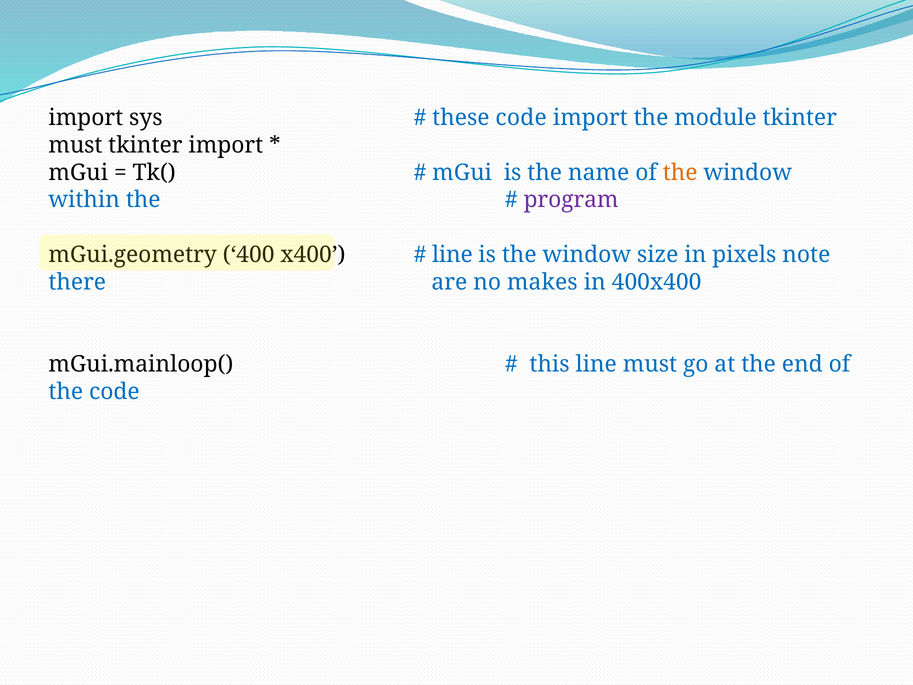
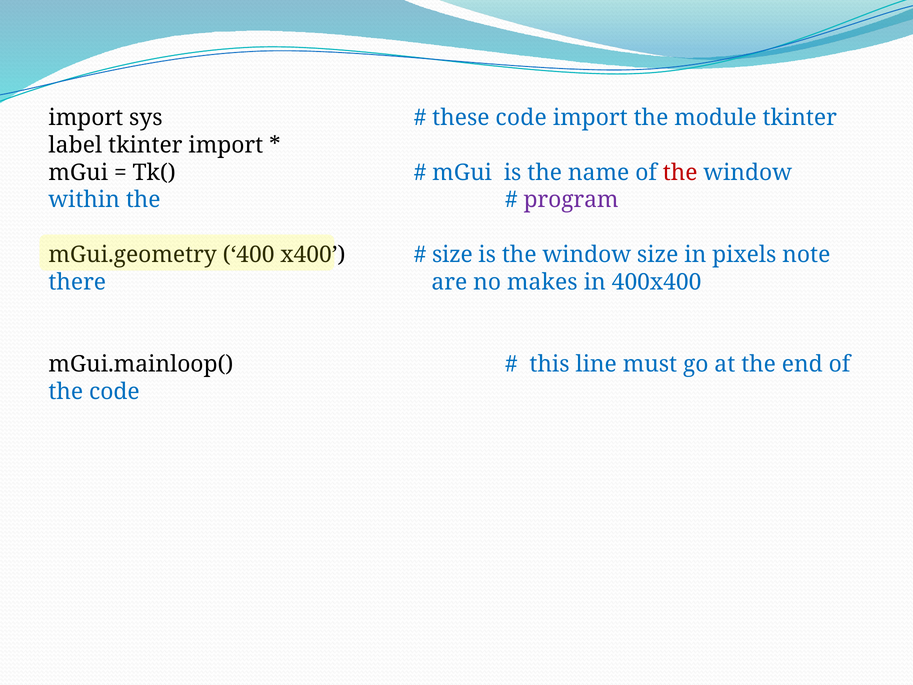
must: must -> label (75, 145)
the colour: orange -> red (680, 172)
line: line -> size (452, 255)
